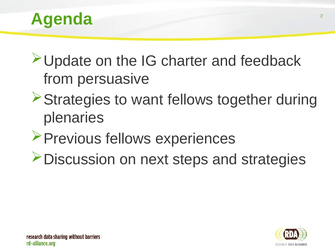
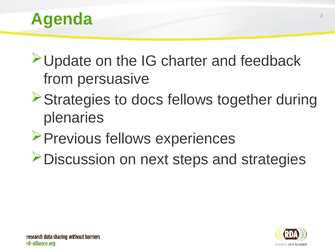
want: want -> docs (147, 99)
